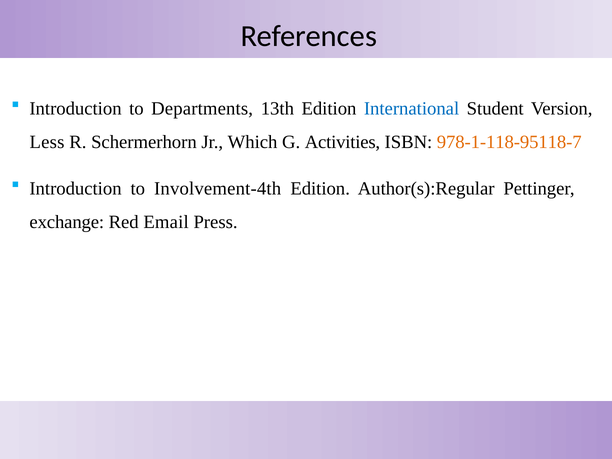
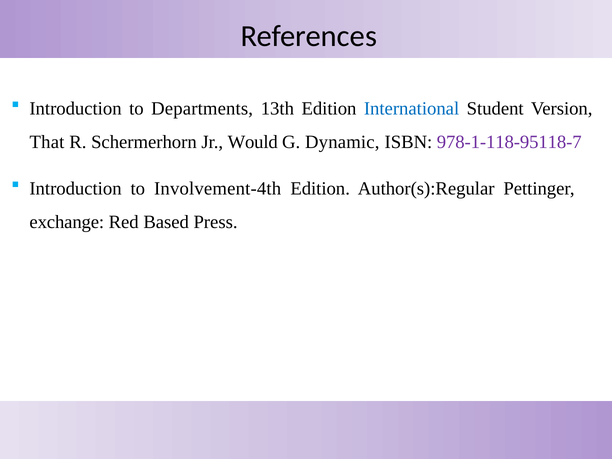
Less: Less -> That (47, 142)
Which: Which -> Would (253, 142)
Activities: Activities -> Dynamic (342, 142)
978-1-118-95118-7 colour: orange -> purple (509, 142)
Email: Email -> Based (166, 222)
